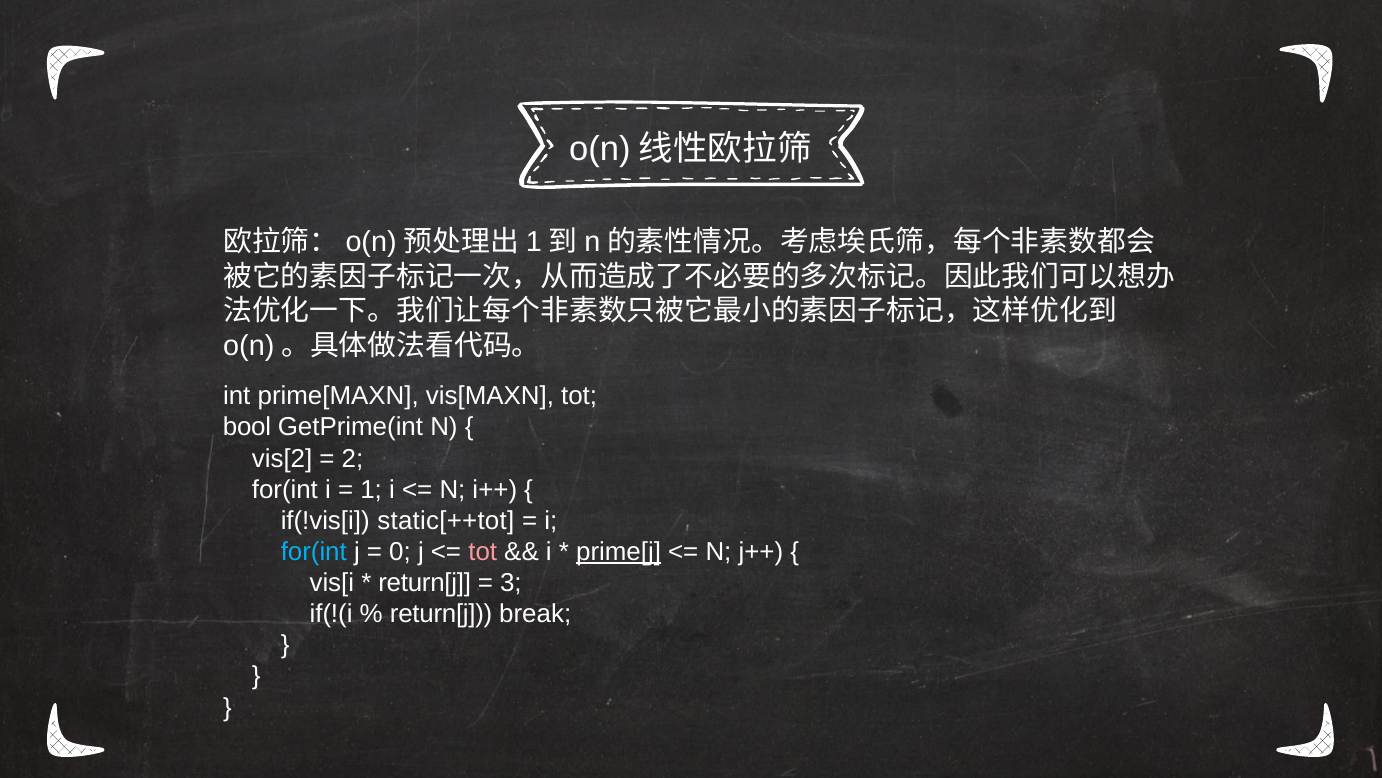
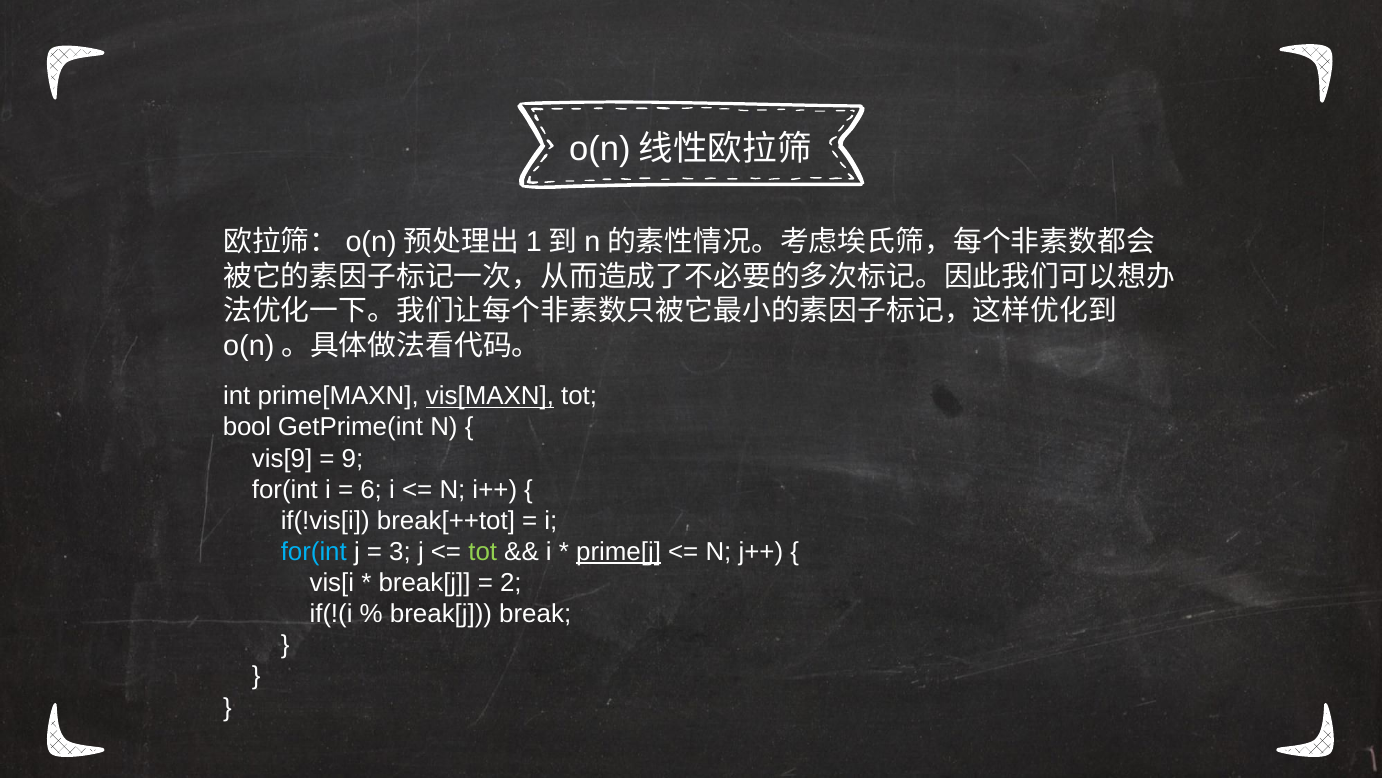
vis[MAXN underline: none -> present (490, 396)
vis[2: vis[2 -> vis[9 (282, 458)
2: 2 -> 9 (353, 458)
1: 1 -> 6 (371, 489)
static[++tot: static[++tot -> break[++tot (446, 520)
0: 0 -> 3 (400, 551)
tot colour: pink -> light green (483, 551)
return[j: return[j -> break[j (425, 583)
3: 3 -> 2 (511, 583)
return[j: return[j -> break[j (441, 614)
